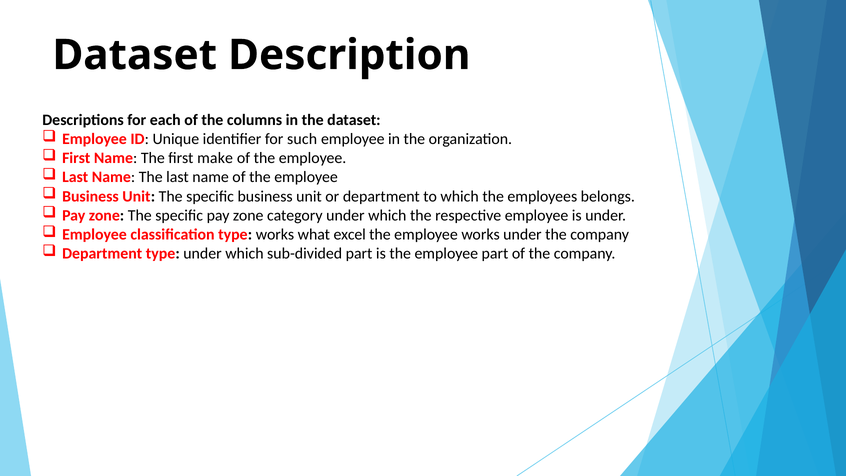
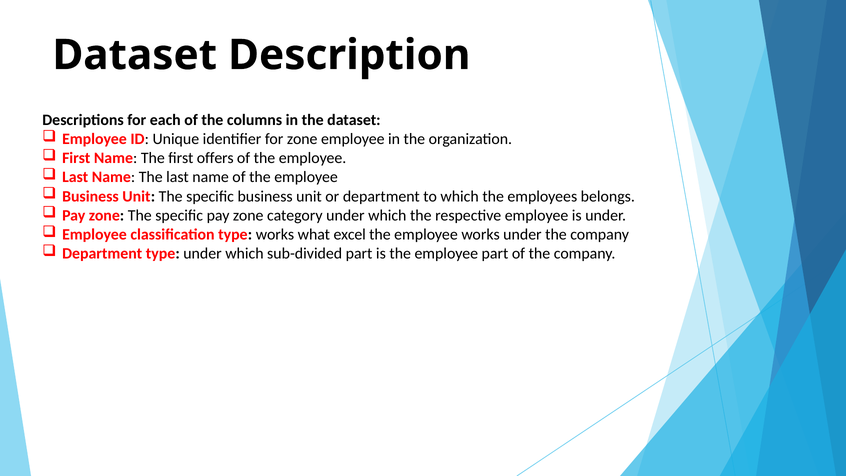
for such: such -> zone (302, 139)
make: make -> offers (215, 158)
